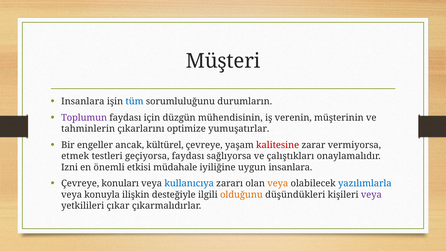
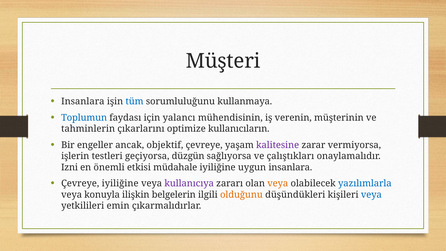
durumların: durumların -> kullanmaya (245, 101)
Toplumun colour: purple -> blue (84, 118)
düzgün: düzgün -> yalancı (179, 118)
yumuşatırlar: yumuşatırlar -> kullanıcıların (239, 129)
kültürel: kültürel -> objektif (165, 145)
kalitesine colour: red -> purple (278, 145)
etmek: etmek -> işlerin (75, 156)
geçiyorsa faydası: faydası -> düzgün (188, 156)
Çevreye konuları: konuları -> iyiliğine (120, 183)
kullanıcıya colour: blue -> purple (189, 183)
desteğiyle: desteğiyle -> belgelerin (174, 195)
veya colour: purple -> blue (371, 195)
çıkar: çıkar -> emin (118, 206)
